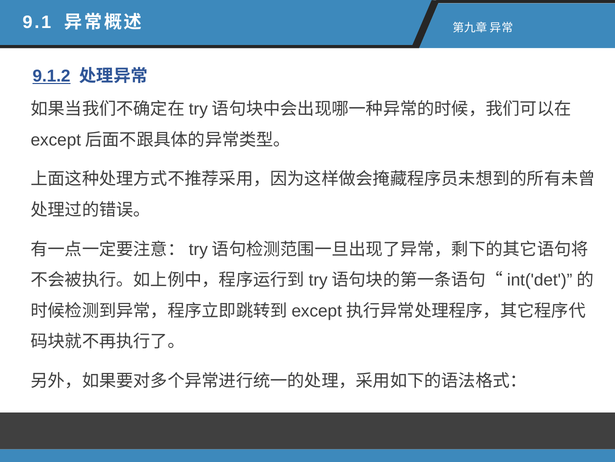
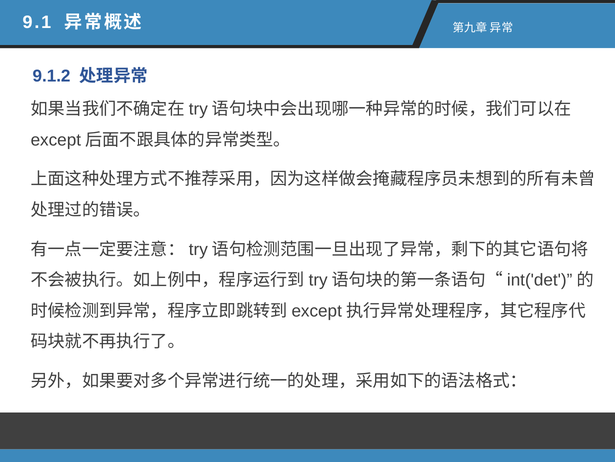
9.1.2 underline: present -> none (52, 76)
